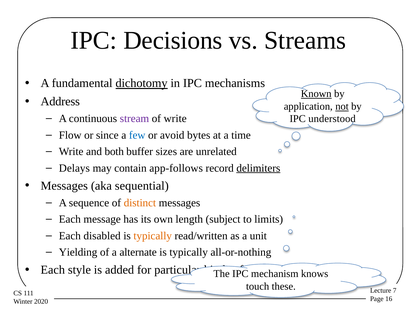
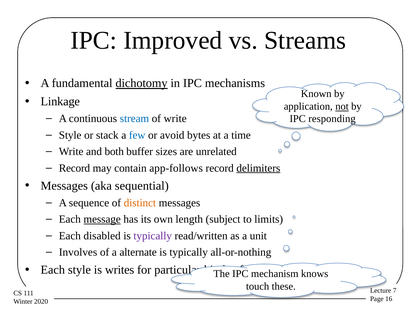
Decisions: Decisions -> Improved (173, 40)
Known underline: present -> none (316, 94)
Address: Address -> Linkage (60, 102)
stream colour: purple -> blue (134, 119)
understood: understood -> responding (332, 119)
Flow: Flow -> Style (70, 135)
since: since -> stack (107, 135)
Delays: Delays -> Record (74, 168)
message underline: none -> present (102, 219)
typically colour: orange -> purple (153, 236)
Yielding: Yielding -> Involves (78, 252)
added: added -> writes (120, 270)
